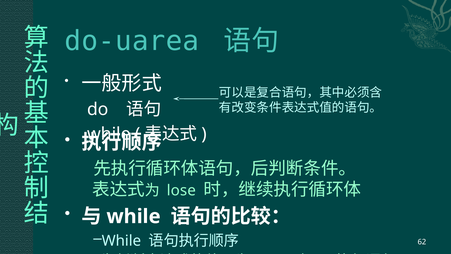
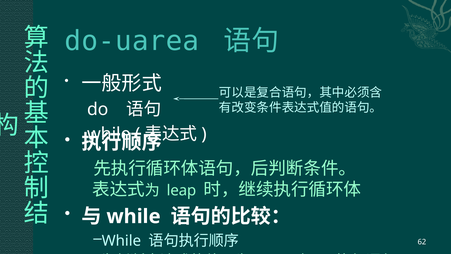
lose: lose -> leap (181, 190)
